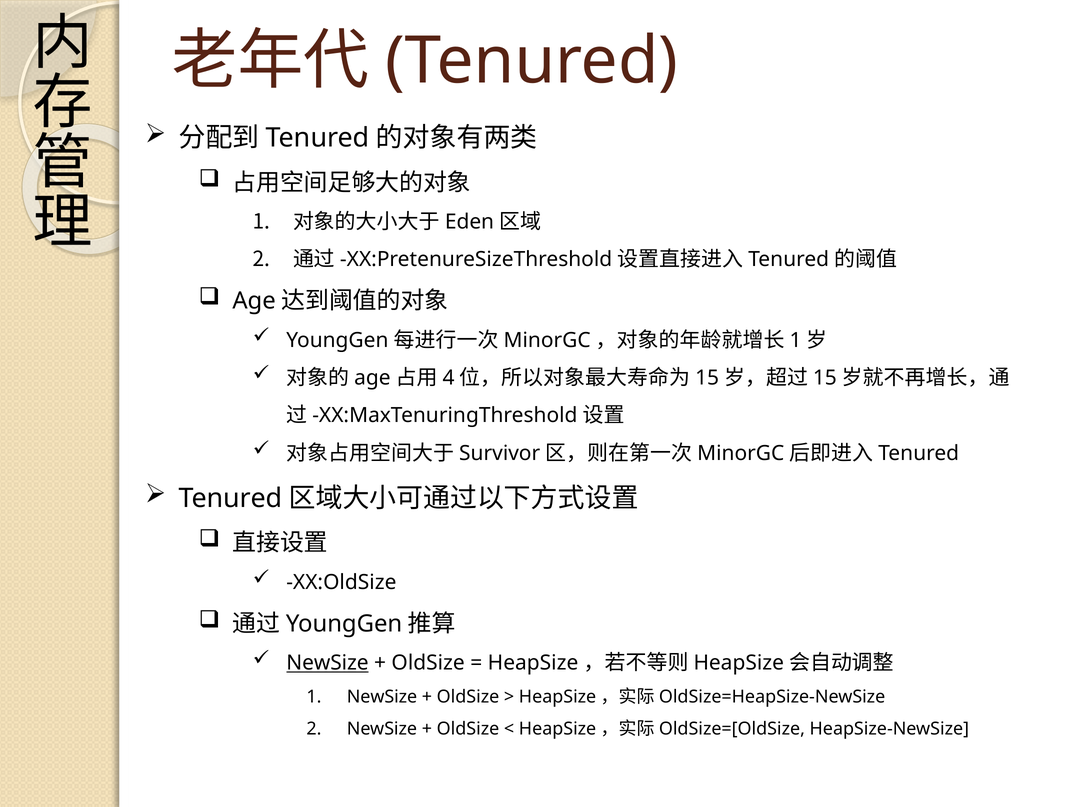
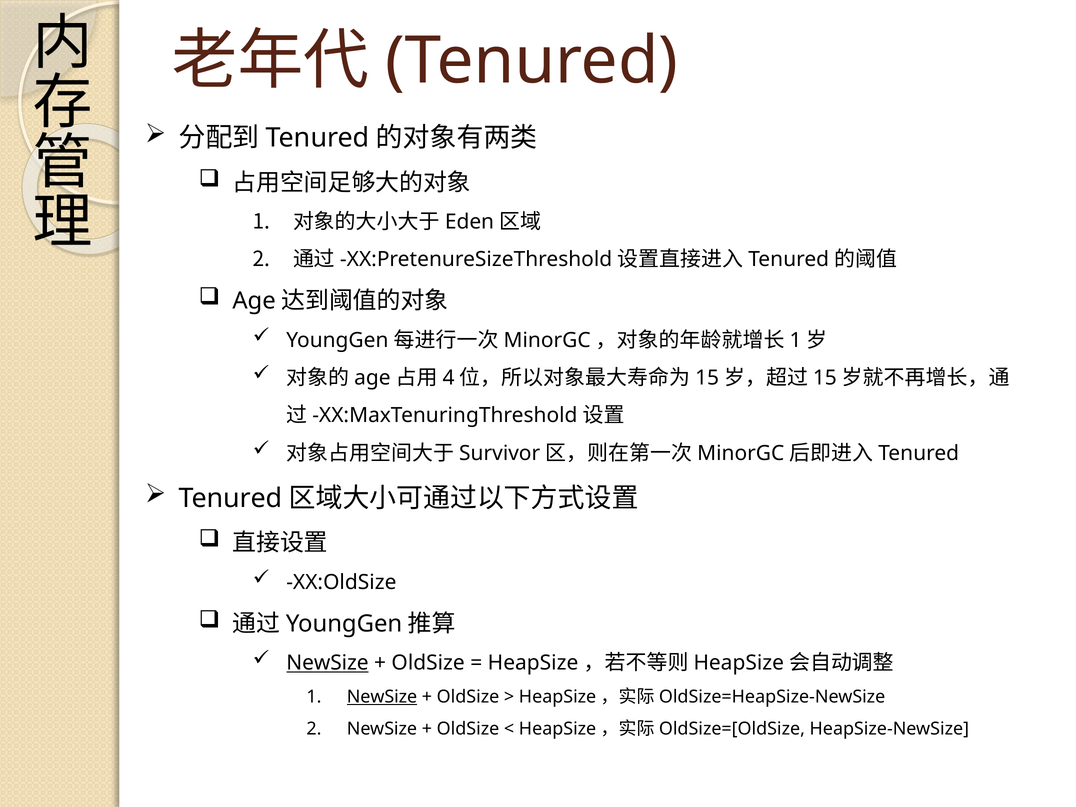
NewSize underline: none -> present (382, 697)
